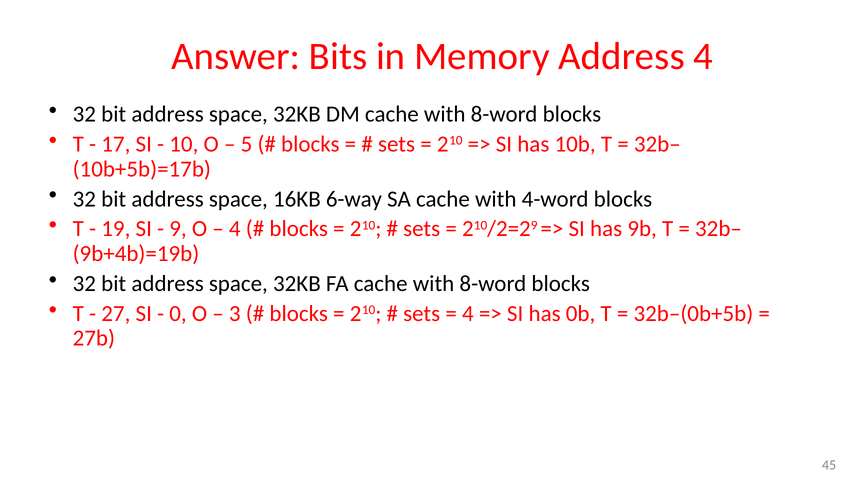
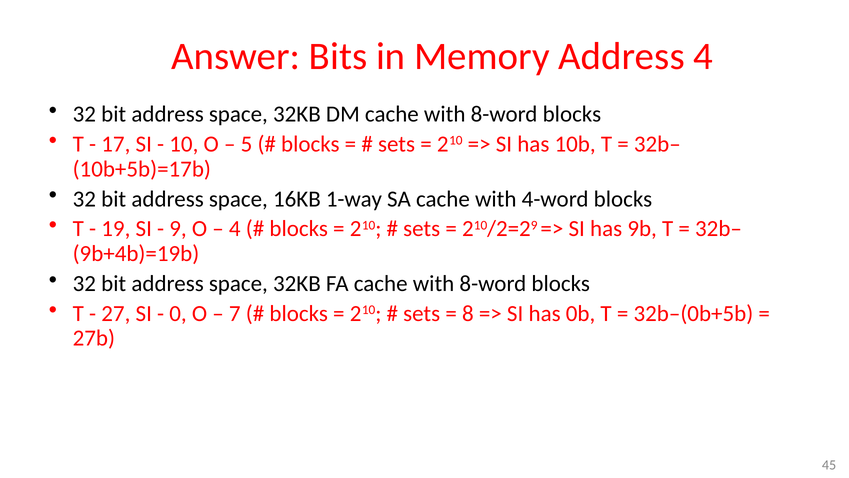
6-way: 6-way -> 1-way (354, 199)
3: 3 -> 7 (235, 313)
4: 4 -> 8 (468, 313)
